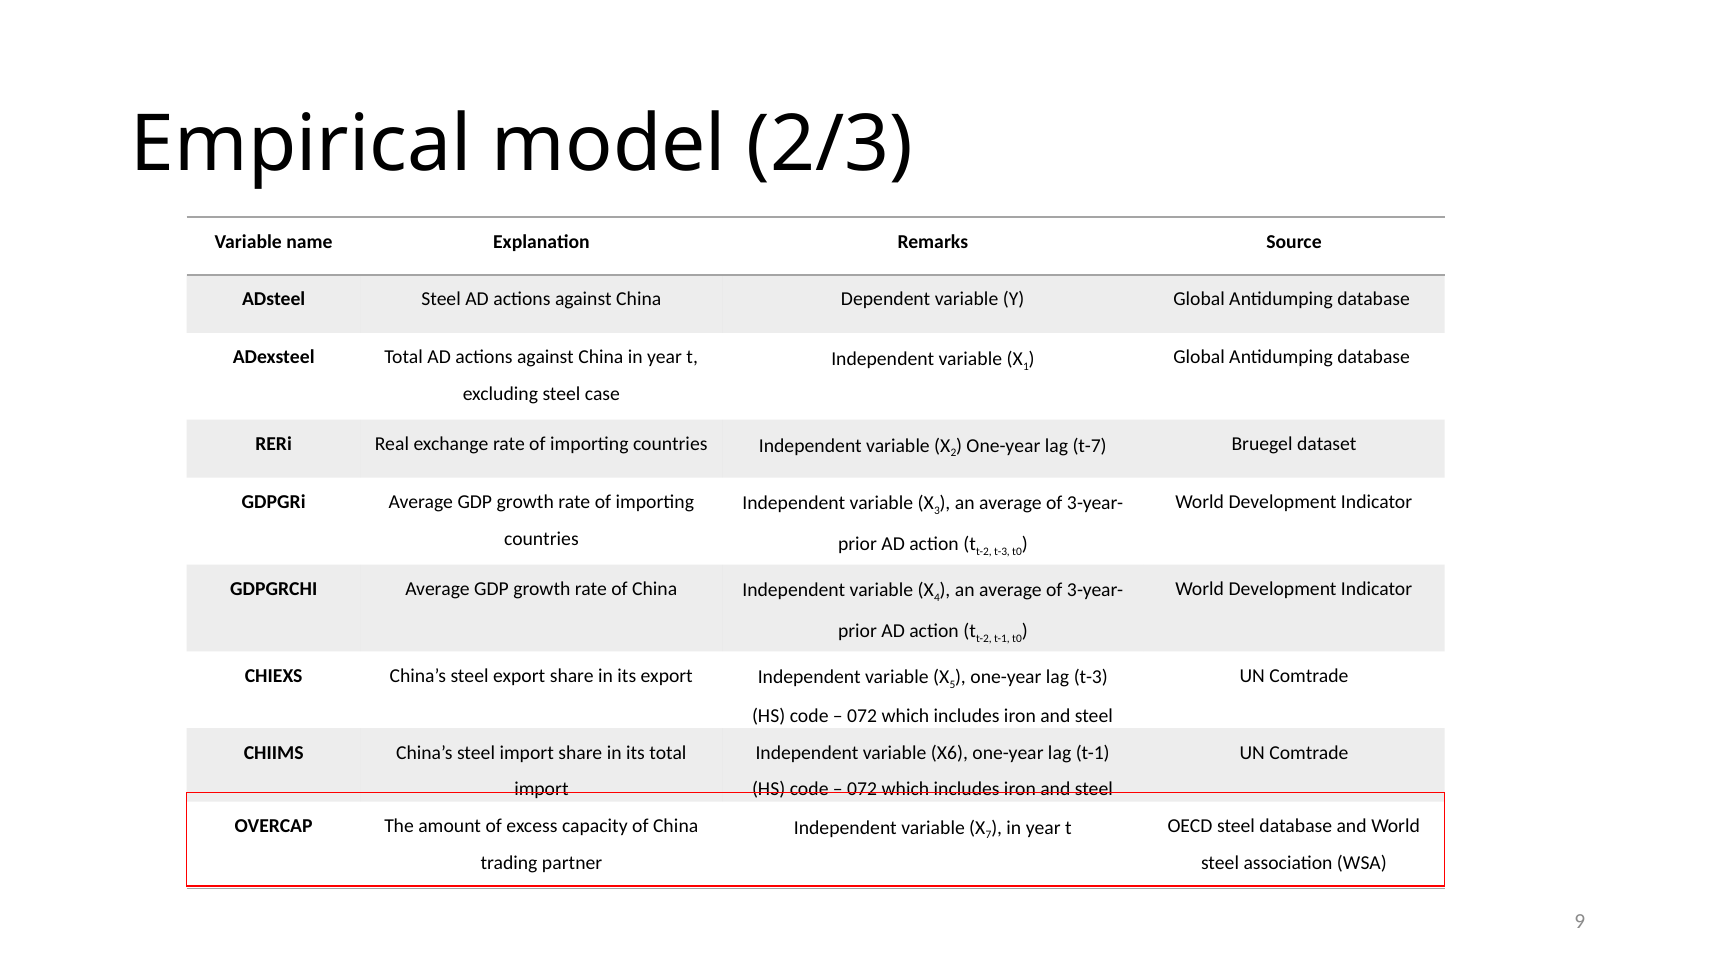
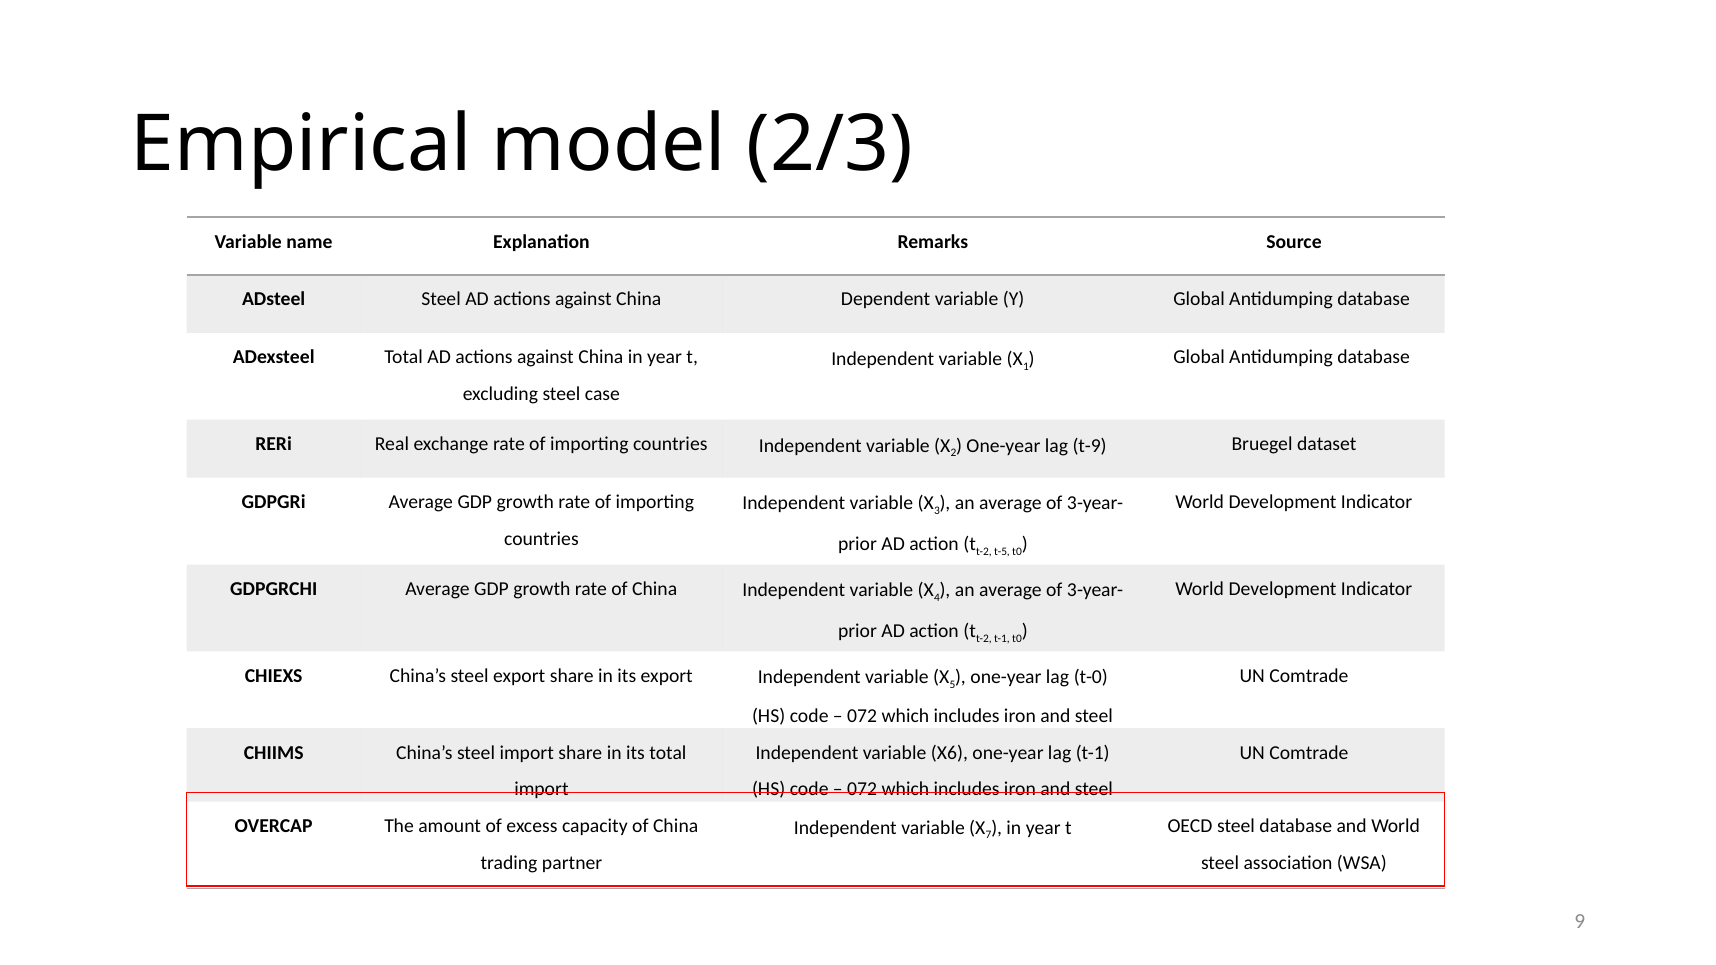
t-7: t-7 -> t-9 (1090, 446)
t-3: t-3 -> t-5 (1002, 552)
lag t-3: t-3 -> t-0 (1091, 677)
